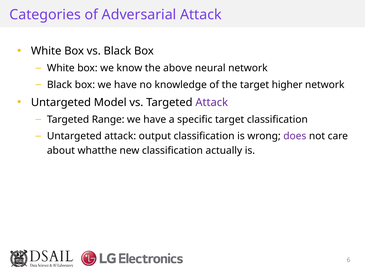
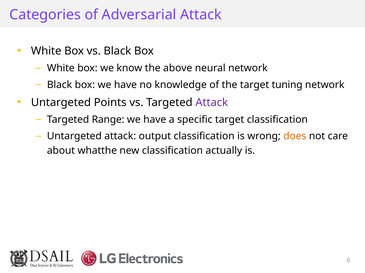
higher: higher -> tuning (287, 85)
Model: Model -> Points (110, 103)
does colour: purple -> orange (295, 136)
